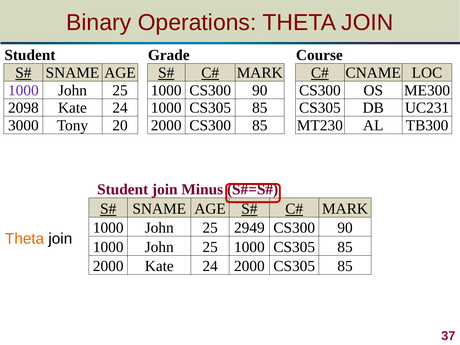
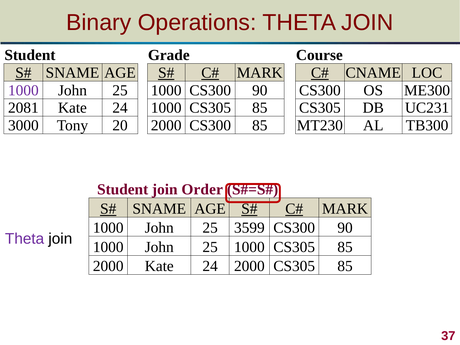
2098: 2098 -> 2081 (23, 108)
Minus: Minus -> Order (202, 190)
2949: 2949 -> 3599 (249, 228)
Theta colour: orange -> purple (25, 239)
